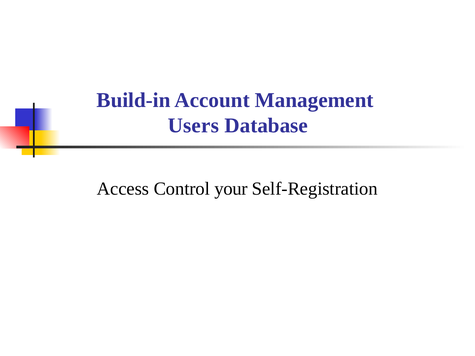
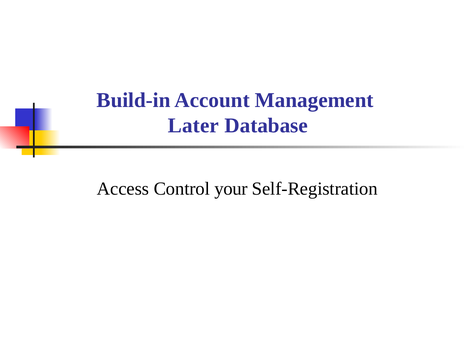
Users: Users -> Later (193, 126)
